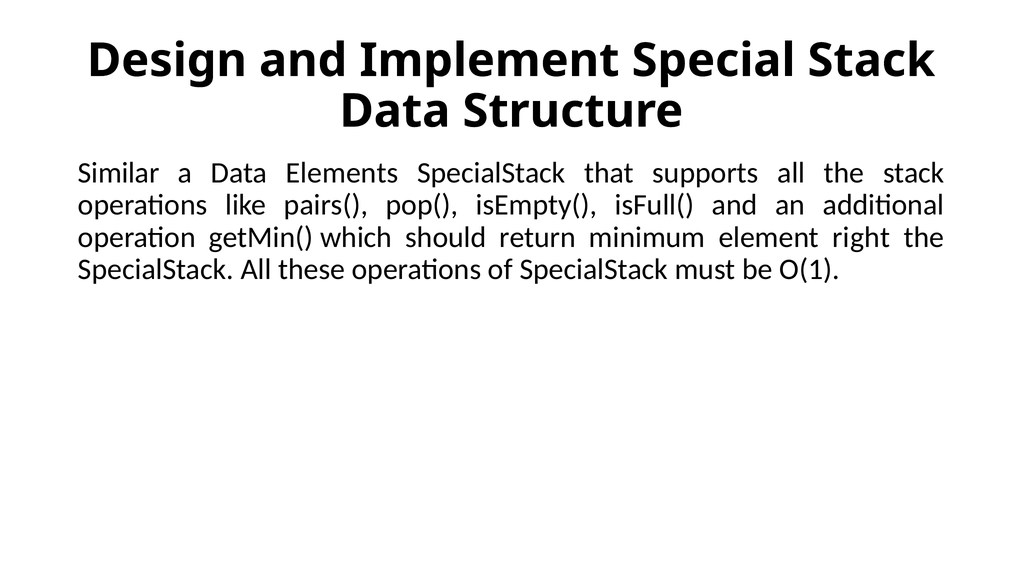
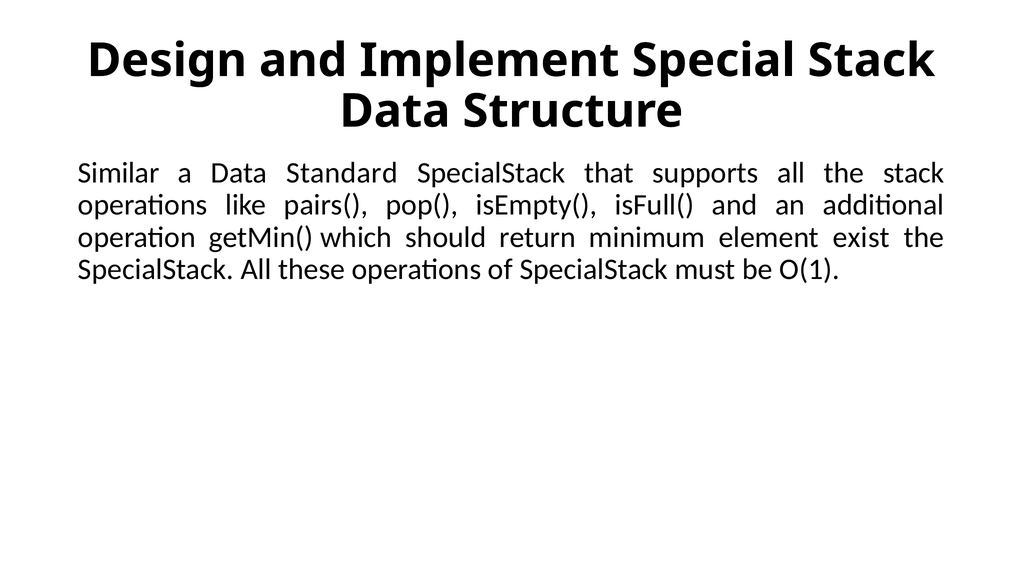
Elements: Elements -> Standard (342, 173)
right: right -> exist (861, 237)
